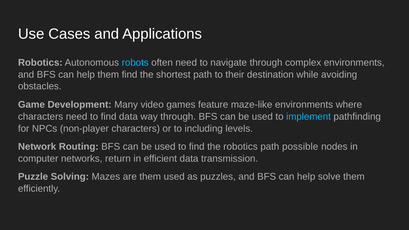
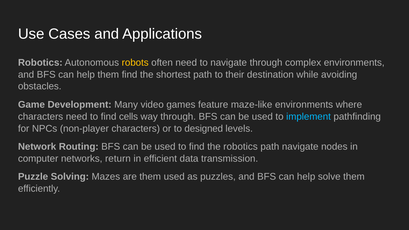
robots colour: light blue -> yellow (135, 63)
find data: data -> cells (128, 117)
including: including -> designed (204, 129)
path possible: possible -> navigate (300, 147)
